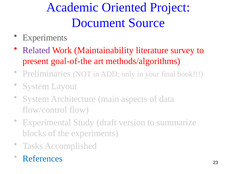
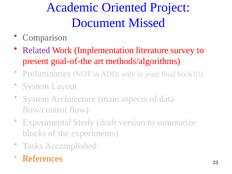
Source: Source -> Missed (147, 23)
Experiments: Experiments -> Comparison (45, 38)
Maintainability: Maintainability -> Implementation (104, 50)
References colour: blue -> orange (43, 159)
